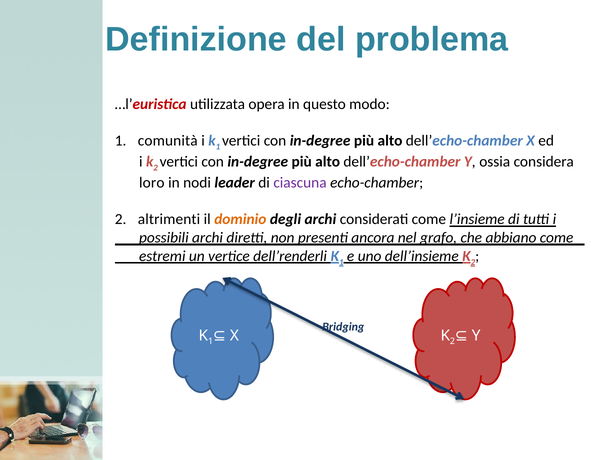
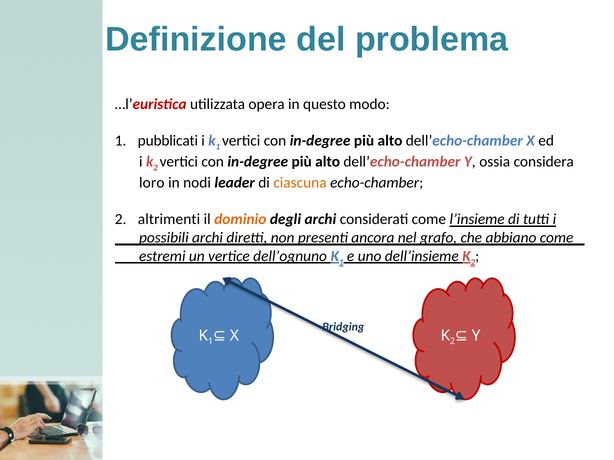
comunità: comunità -> pubblicati (168, 141)
ciascuna colour: purple -> orange (300, 183)
dell’renderli: dell’renderli -> dell’ognuno (290, 257)
